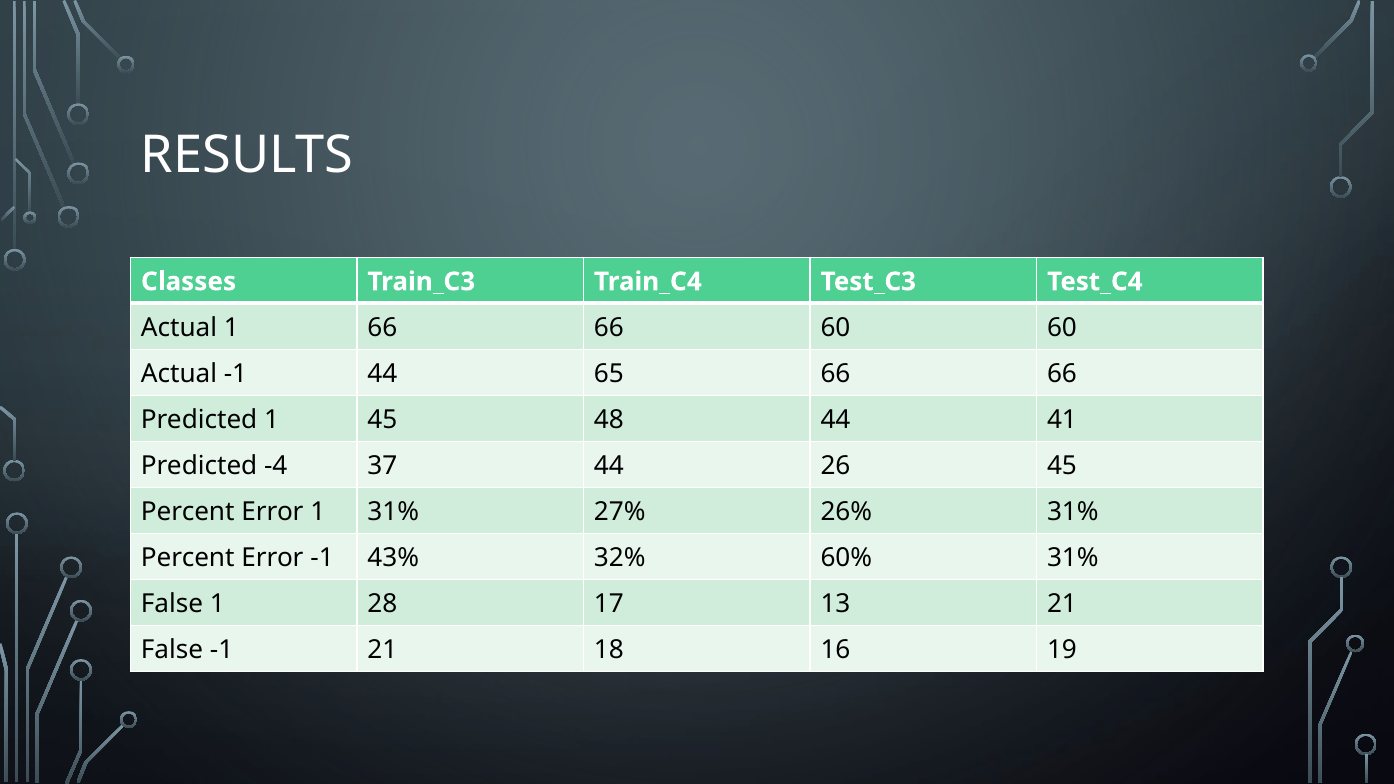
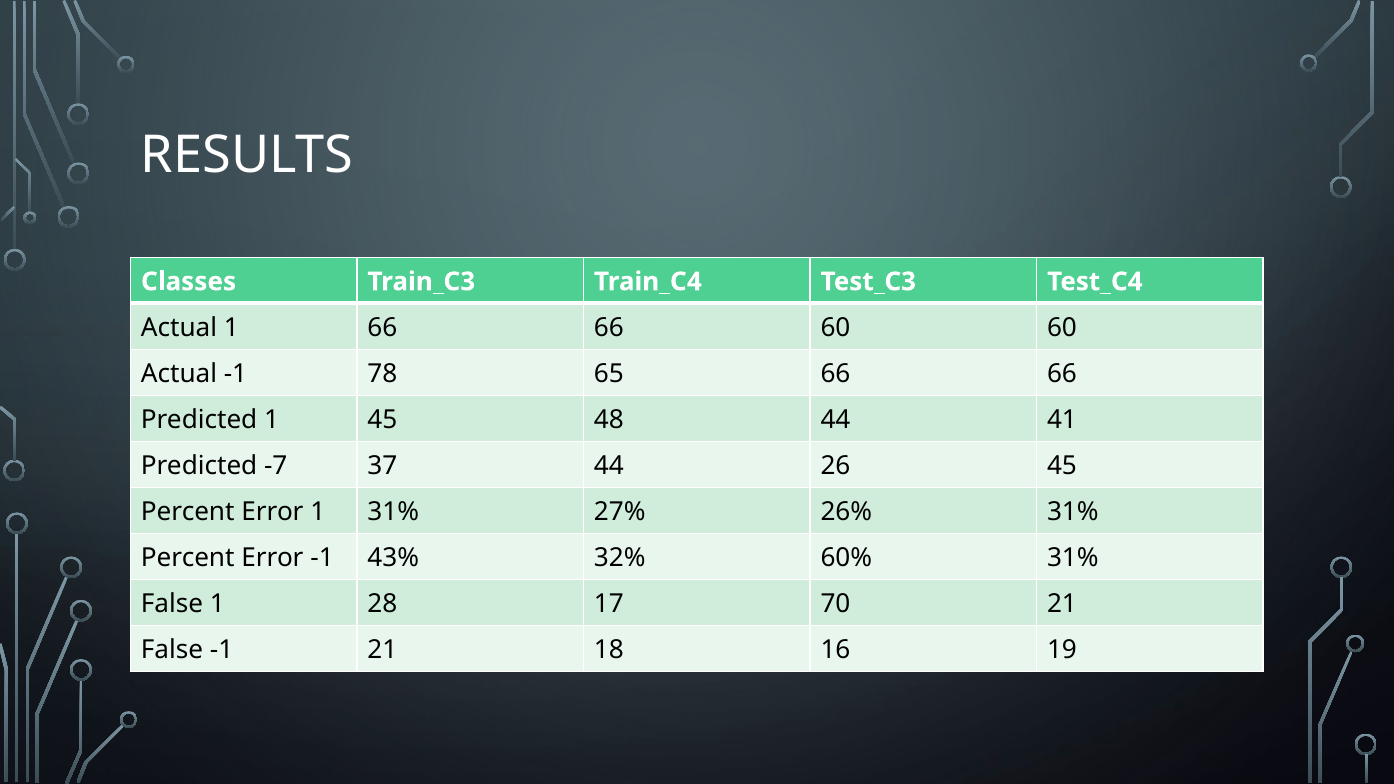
-1 44: 44 -> 78 (382, 374)
-4: -4 -> -7 (276, 466)
13: 13 -> 70 (835, 604)
